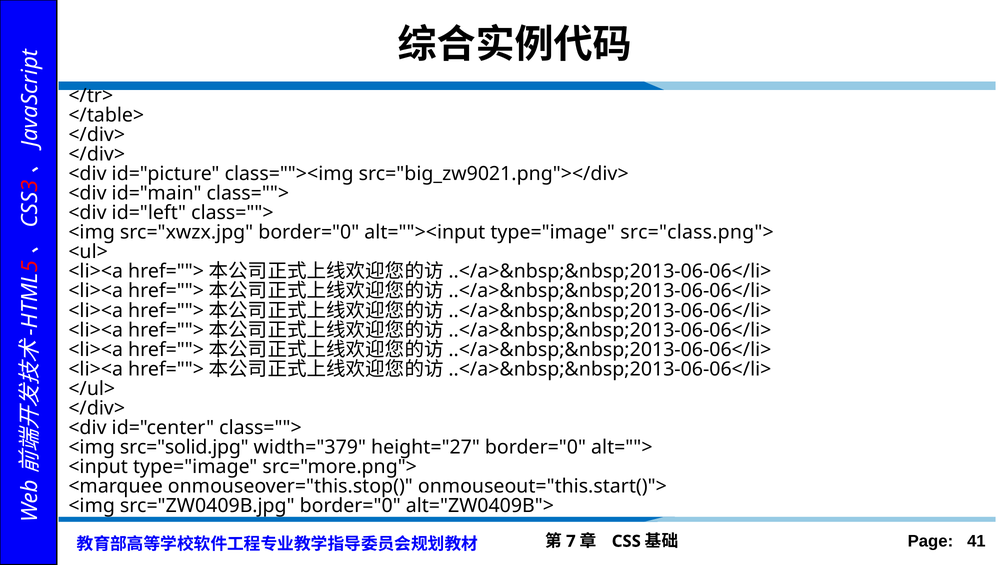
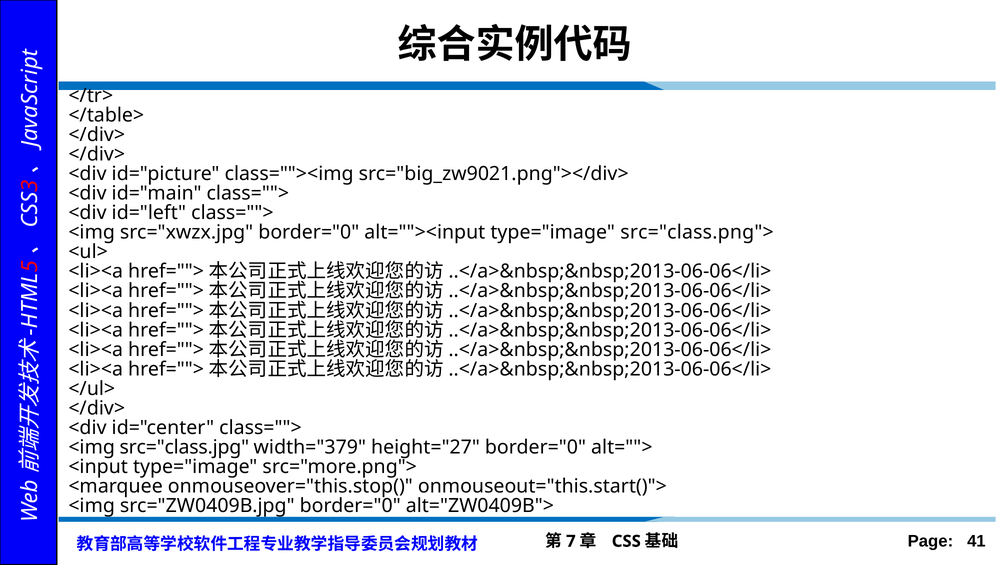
src="solid.jpg: src="solid.jpg -> src="class.jpg (184, 447)
